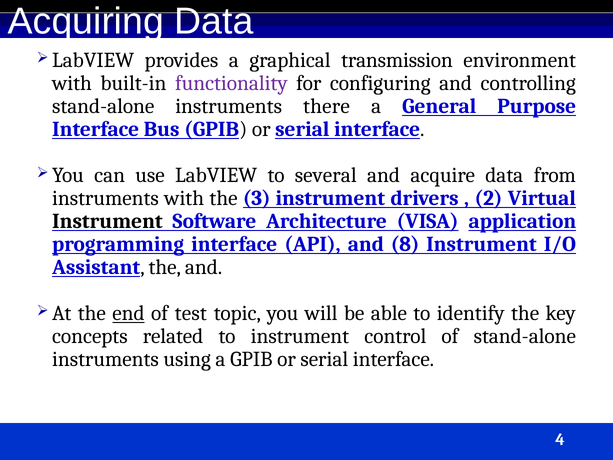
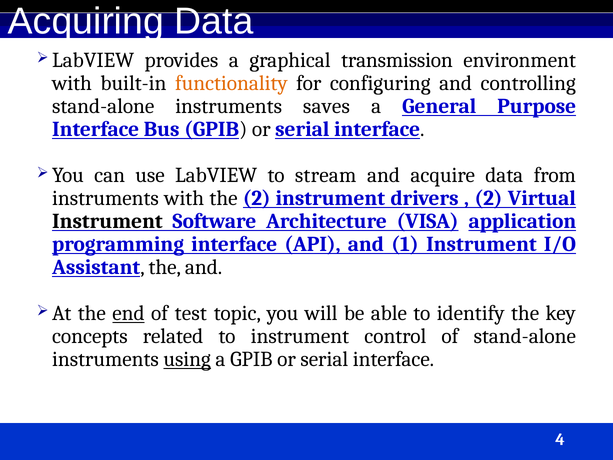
functionality colour: purple -> orange (231, 83)
there: there -> saves (326, 106)
several: several -> stream (326, 175)
the 3: 3 -> 2 (257, 198)
8: 8 -> 1 (405, 244)
using underline: none -> present (187, 359)
